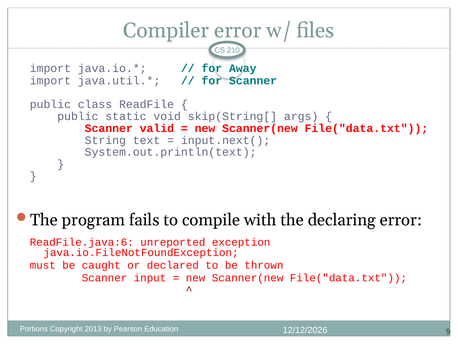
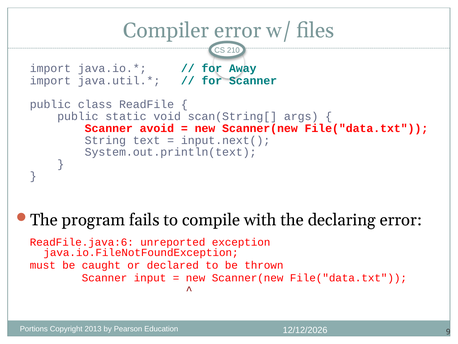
skip(String[: skip(String[ -> scan(String[ (232, 116)
valid: valid -> avoid (157, 128)
